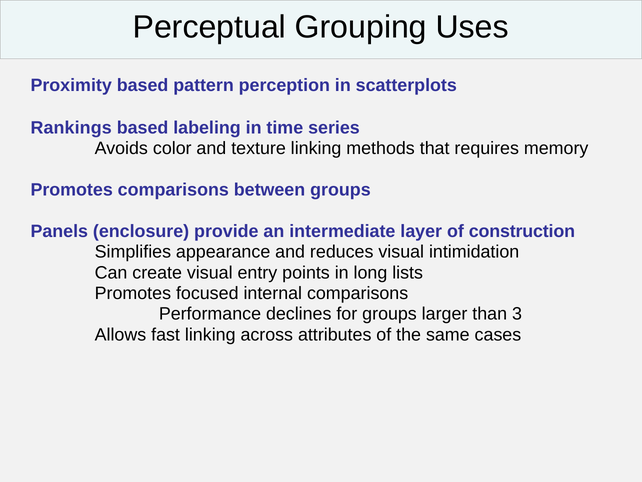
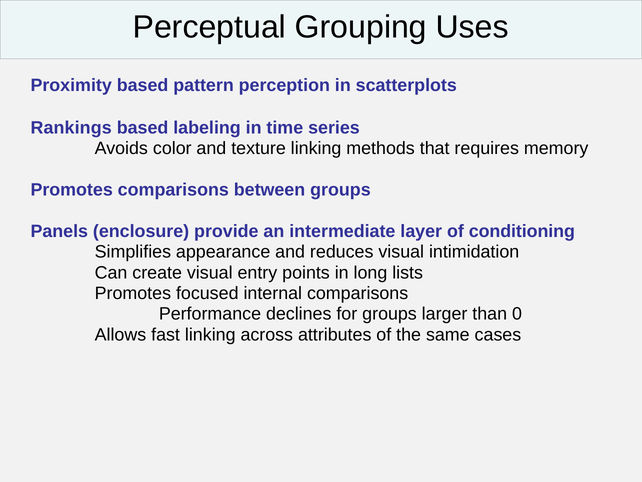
construction: construction -> conditioning (522, 231)
3: 3 -> 0 (517, 314)
